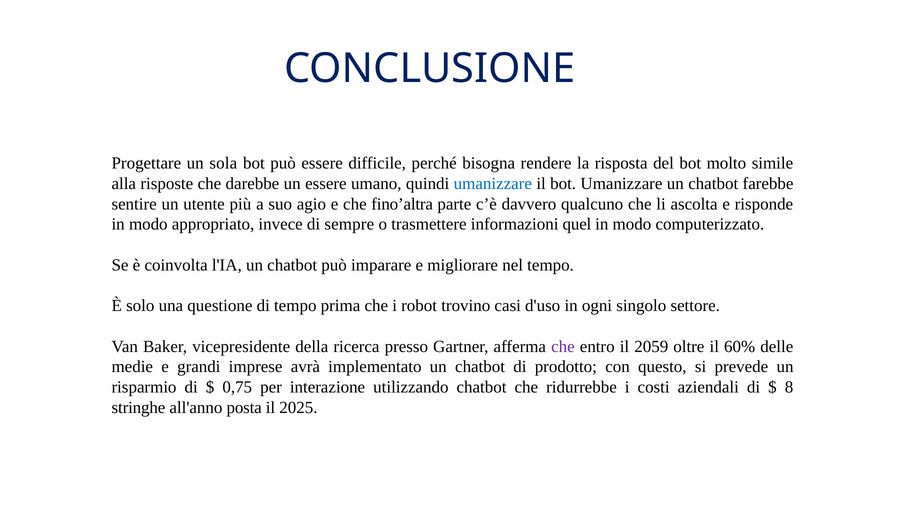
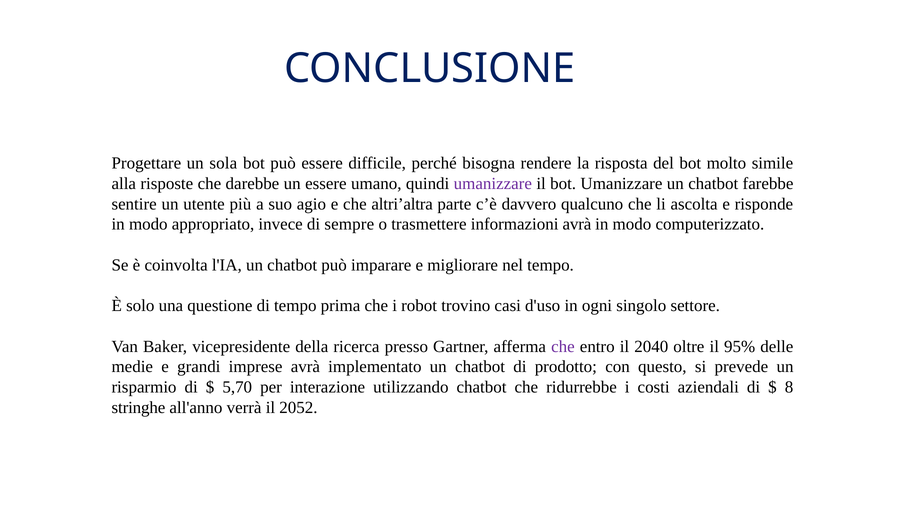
umanizzare colour: blue -> purple (493, 184)
fino’altra: fino’altra -> altri’altra (402, 204)
informazioni quel: quel -> avrà (577, 225)
2059: 2059 -> 2040 (651, 347)
60%: 60% -> 95% (740, 347)
0,75: 0,75 -> 5,70 (237, 388)
posta: posta -> verrà (244, 408)
2025: 2025 -> 2052 (298, 408)
